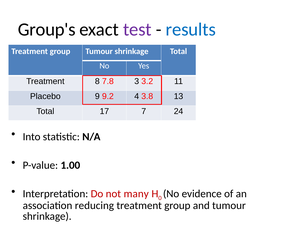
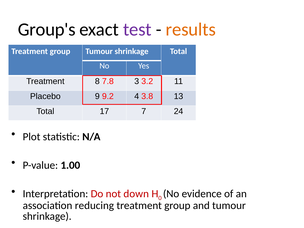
results colour: blue -> orange (191, 29)
Into: Into -> Plot (32, 137)
many: many -> down (136, 194)
